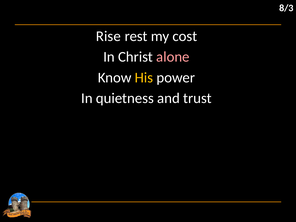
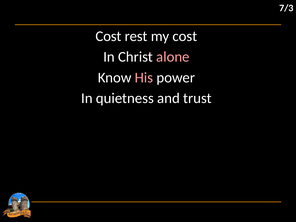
8/3: 8/3 -> 7/3 (286, 8)
Rise: Rise -> Cost (109, 36)
His colour: yellow -> pink (144, 78)
